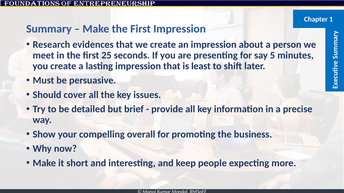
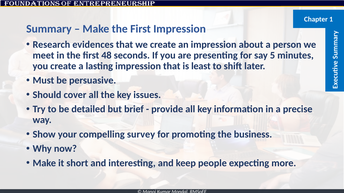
25: 25 -> 48 (106, 55)
overall: overall -> survey (141, 135)
